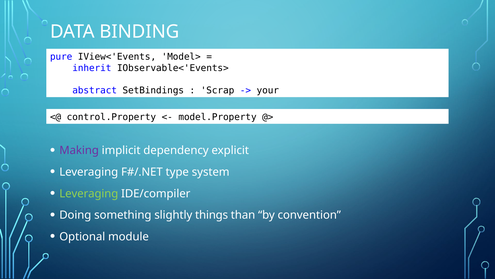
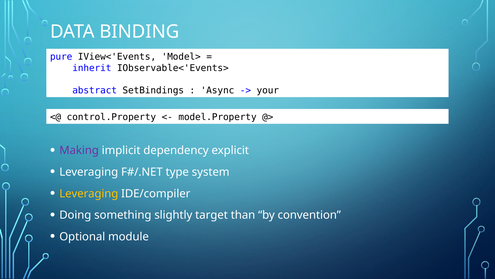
Scrap: Scrap -> Async (217, 90)
Leveraging colour: light green -> yellow (89, 193)
things: things -> target (212, 215)
